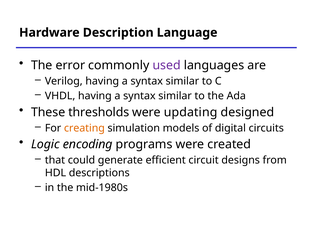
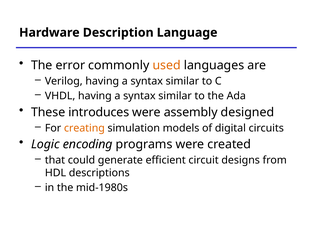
used colour: purple -> orange (167, 66)
thresholds: thresholds -> introduces (99, 113)
updating: updating -> assembly (191, 113)
